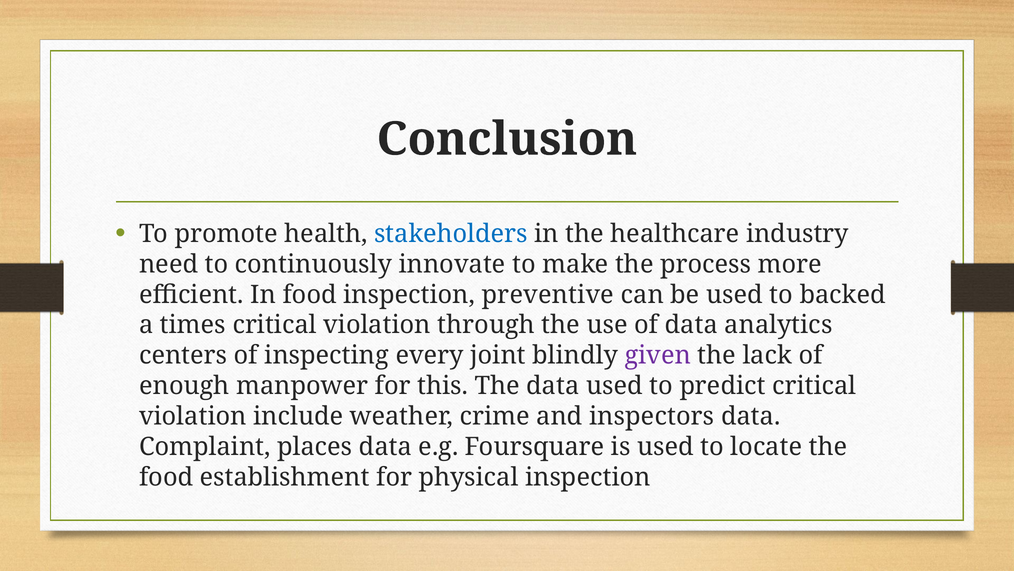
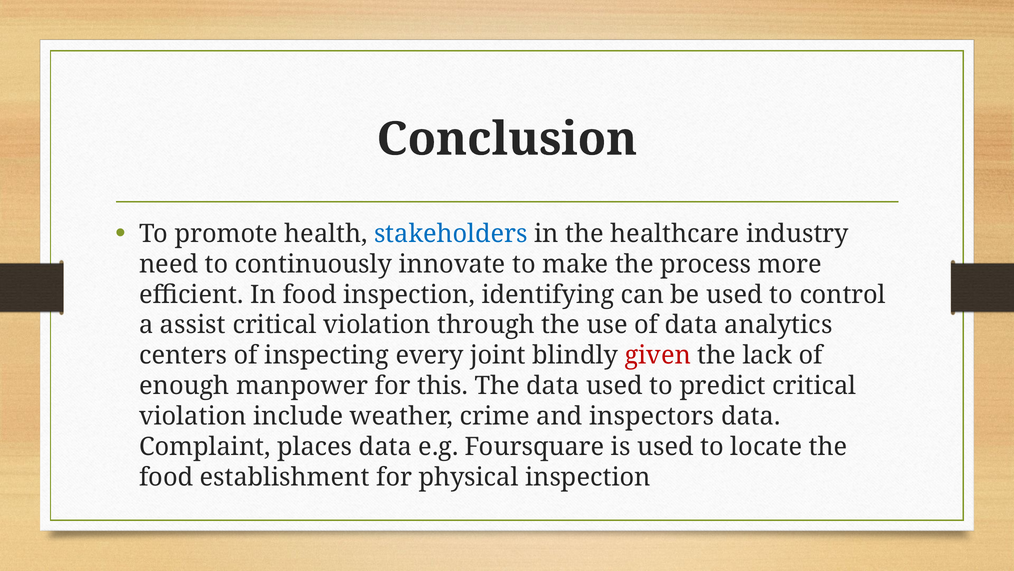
preventive: preventive -> identifying (548, 294)
backed: backed -> control (843, 294)
times: times -> assist (193, 325)
given colour: purple -> red (658, 355)
